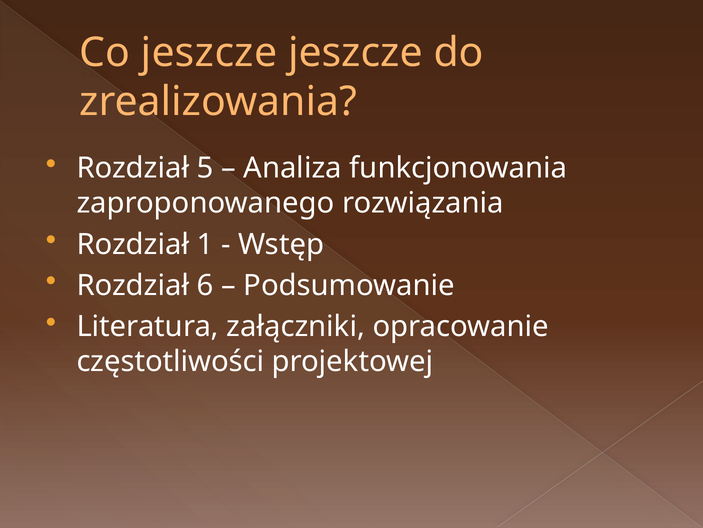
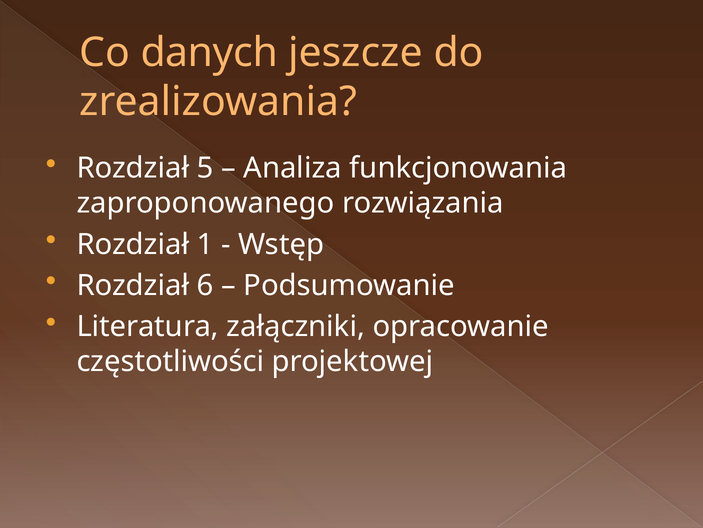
Co jeszcze: jeszcze -> danych (209, 53)
